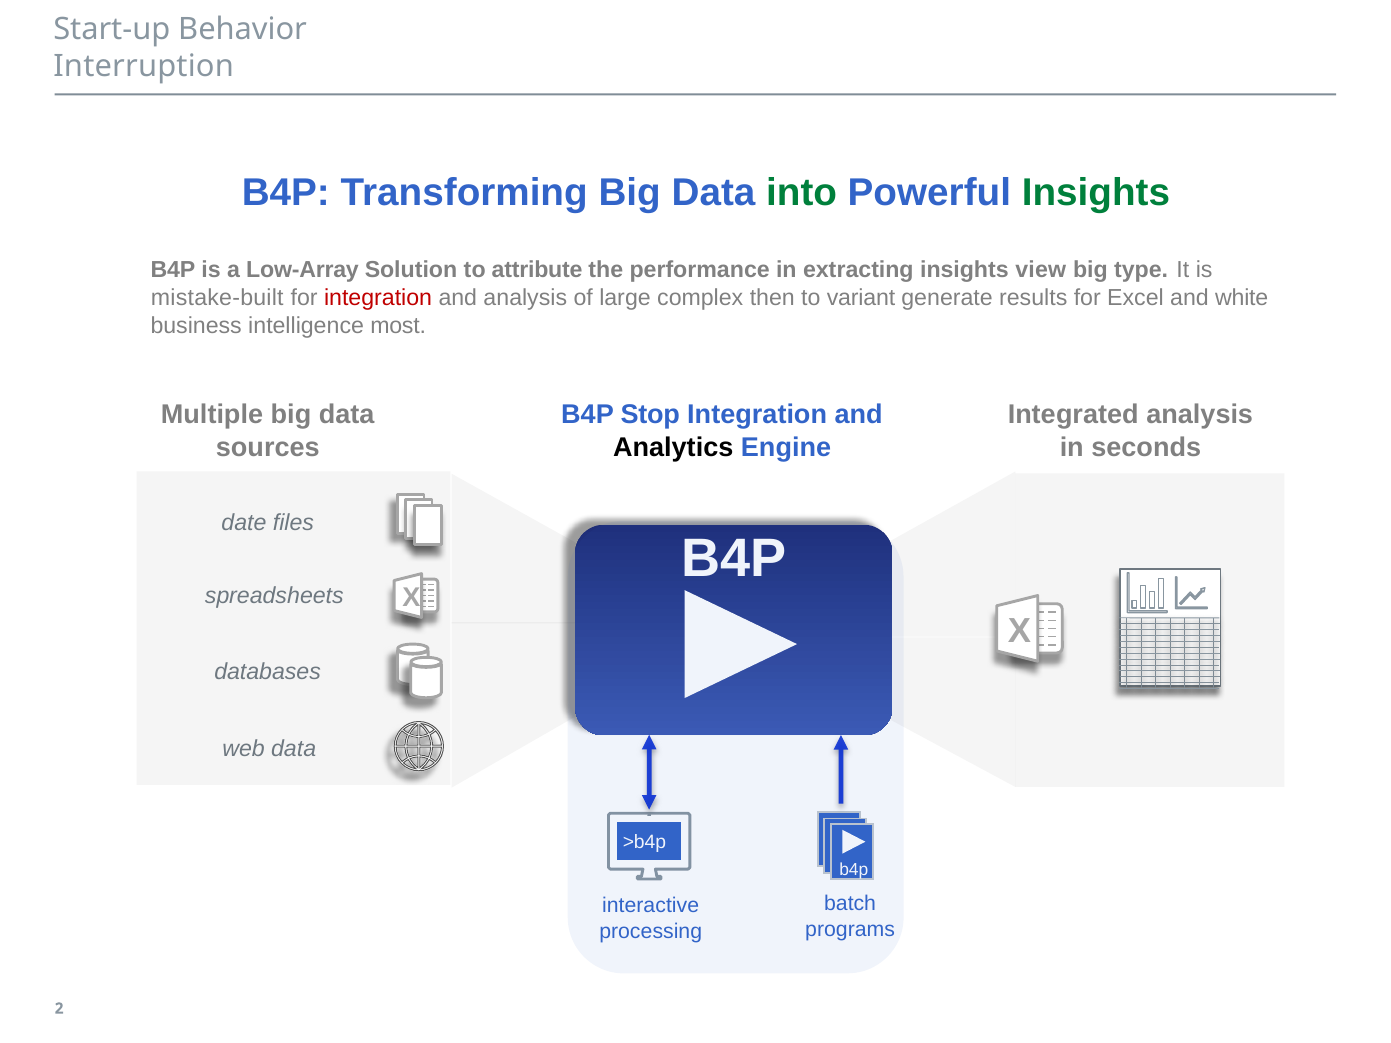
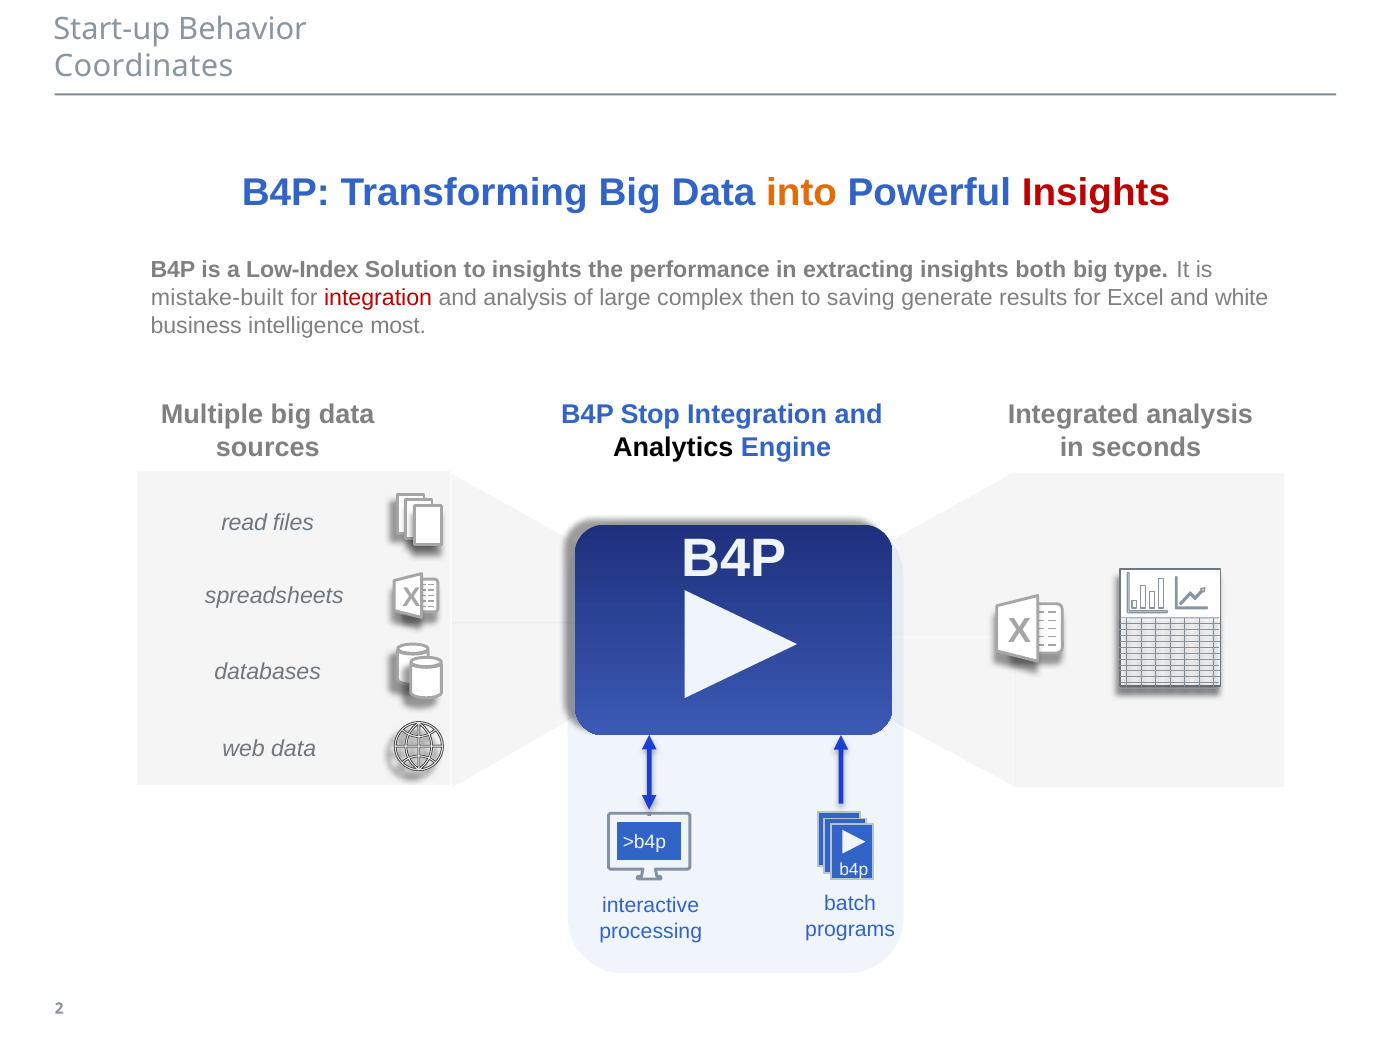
Interruption: Interruption -> Coordinates (144, 66)
into colour: green -> orange (802, 193)
Insights colour: green -> red (1096, 193)
Low-Array: Low-Array -> Low-Index (303, 270)
to attribute: attribute -> insights (537, 270)
view: view -> both (1041, 270)
variant: variant -> saving (861, 298)
date: date -> read (244, 523)
